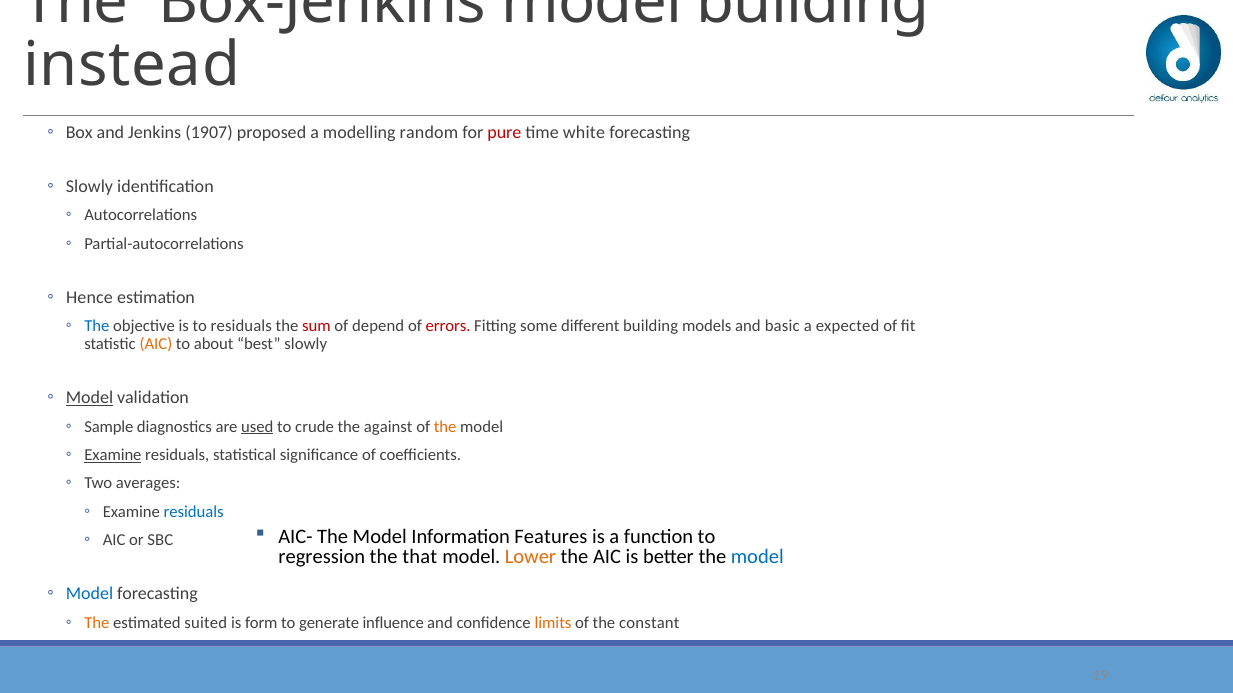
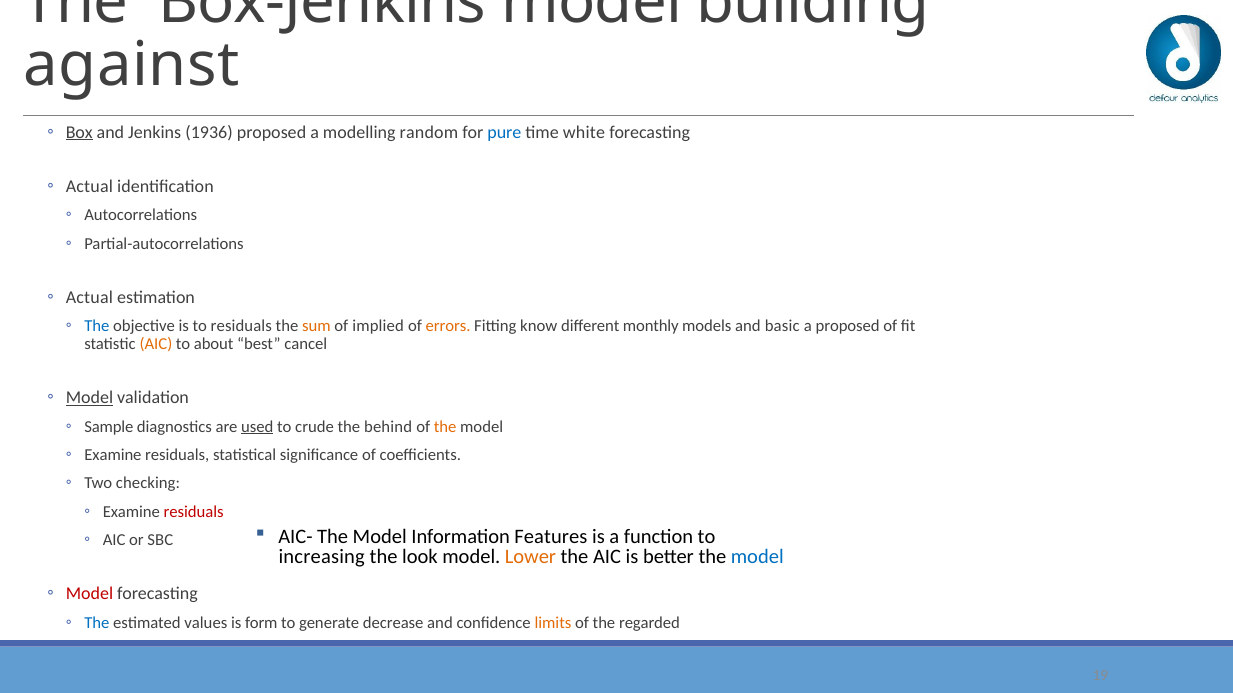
instead: instead -> against (132, 65)
Box underline: none -> present (79, 132)
1907: 1907 -> 1936 (209, 132)
pure colour: red -> blue (504, 132)
Slowly: Slowly -> Actual (89, 186)
Hence: Hence -> Actual (89, 297)
sum colour: red -> orange (316, 326)
depend: depend -> implied (378, 326)
errors colour: red -> orange (448, 326)
some: some -> know (539, 326)
different building: building -> monthly (651, 326)
a expected: expected -> proposed (848, 326)
best slowly: slowly -> cancel (306, 345)
against: against -> behind (388, 427)
Examine underline: present -> none (113, 455)
averages: averages -> checking (148, 484)
residuals colour: blue -> red (194, 512)
regression: regression -> increasing (322, 557)
that: that -> look (420, 557)
Model colour: blue -> red (90, 594)
The colour: orange -> blue (97, 623)
suited: suited -> values (206, 623)
influence: influence -> decrease (393, 623)
constant: constant -> regarded (649, 623)
